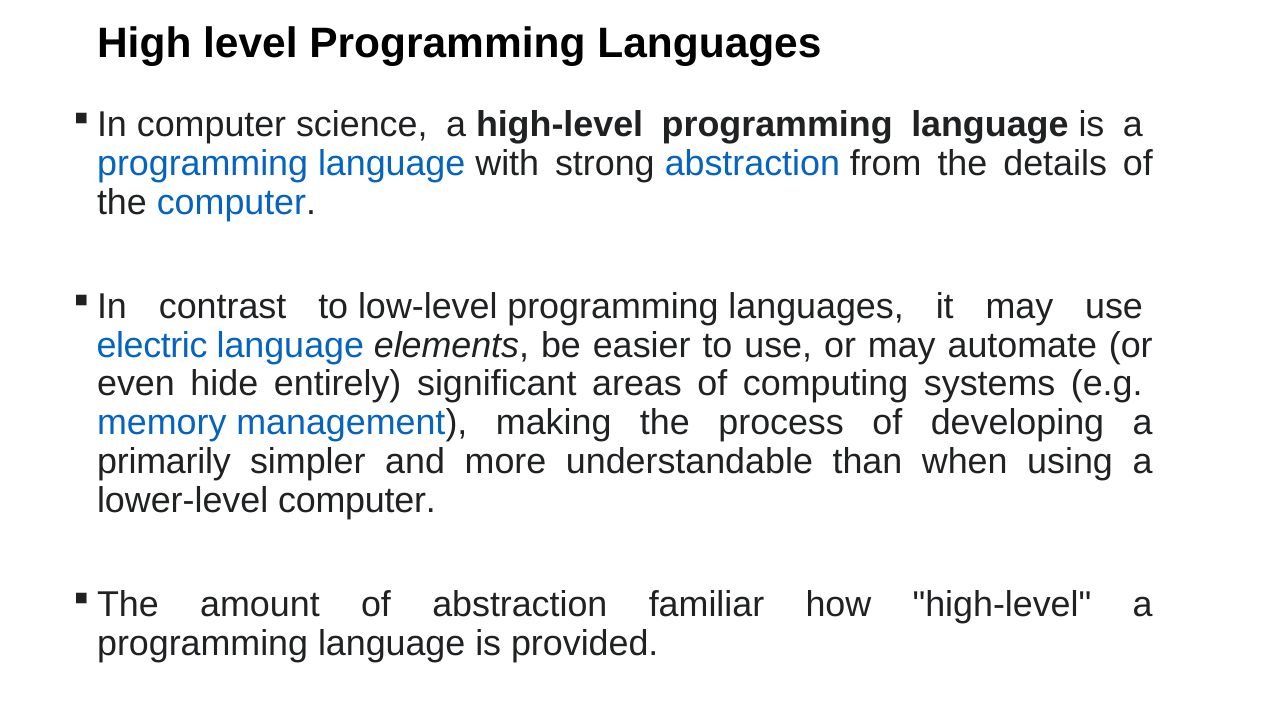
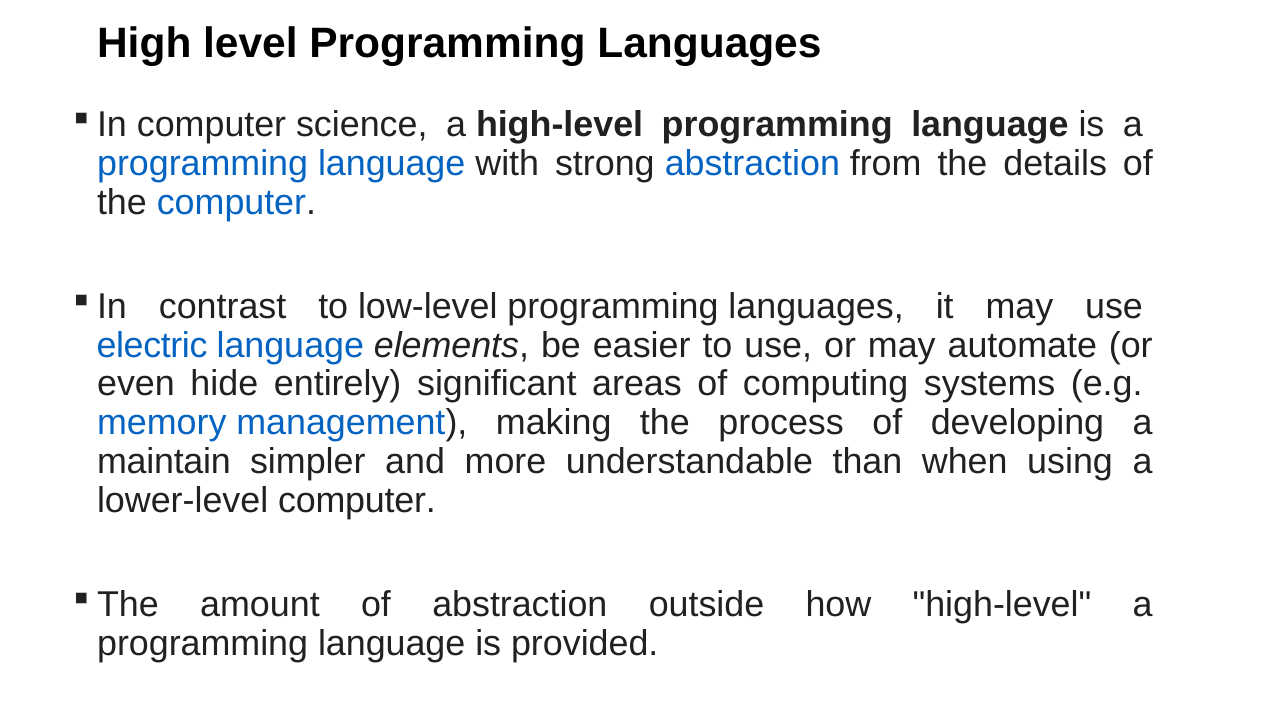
primarily: primarily -> maintain (164, 461)
familiar: familiar -> outside (707, 604)
